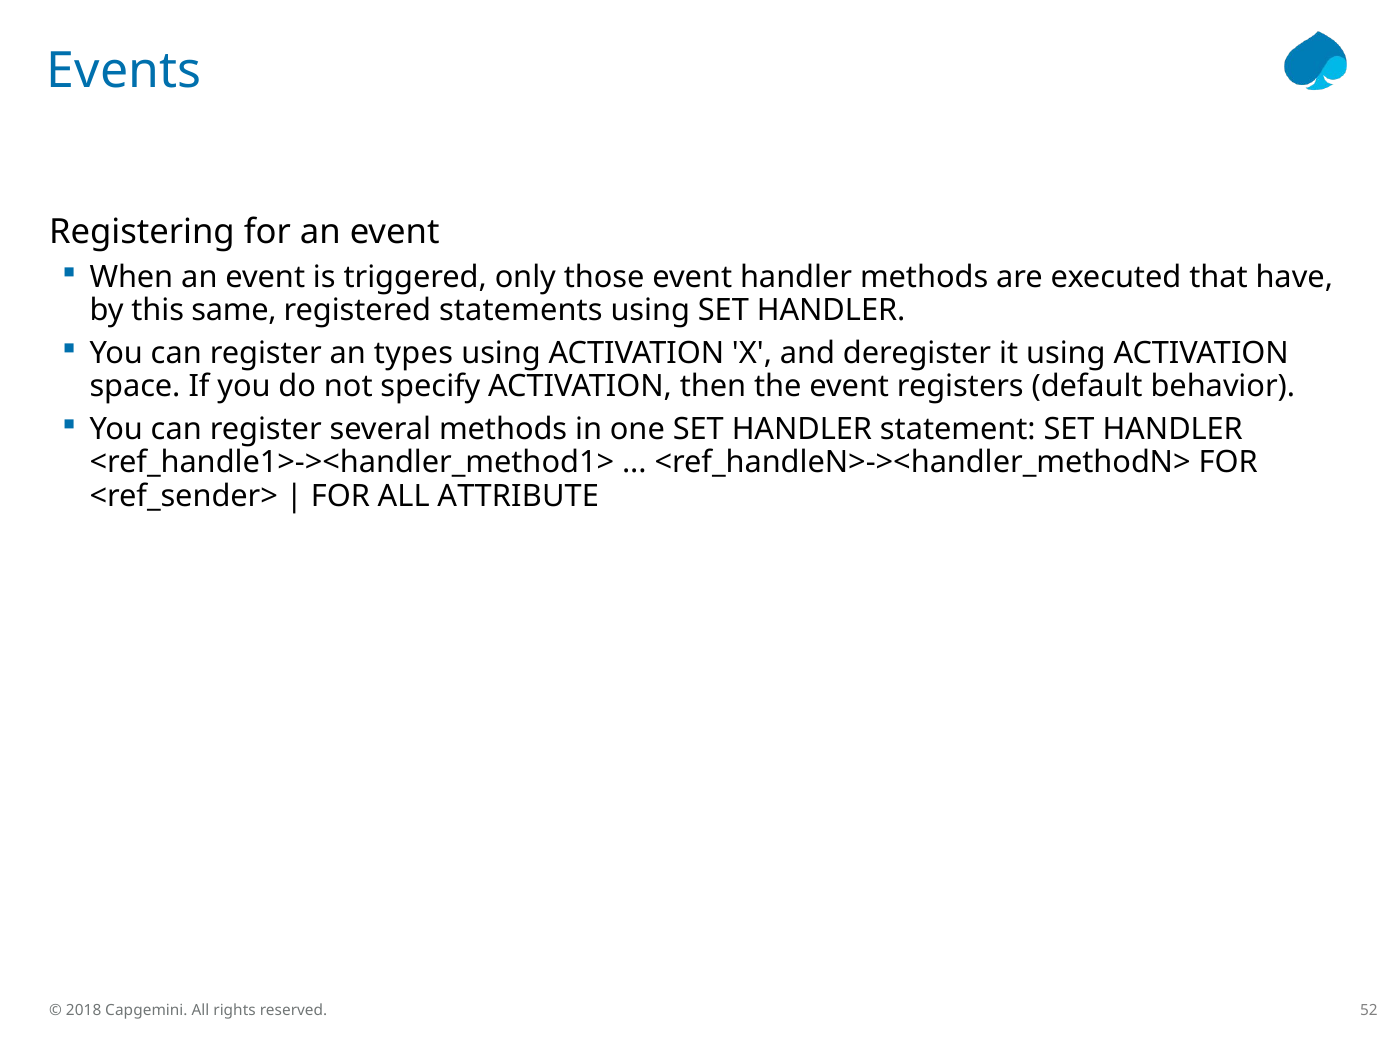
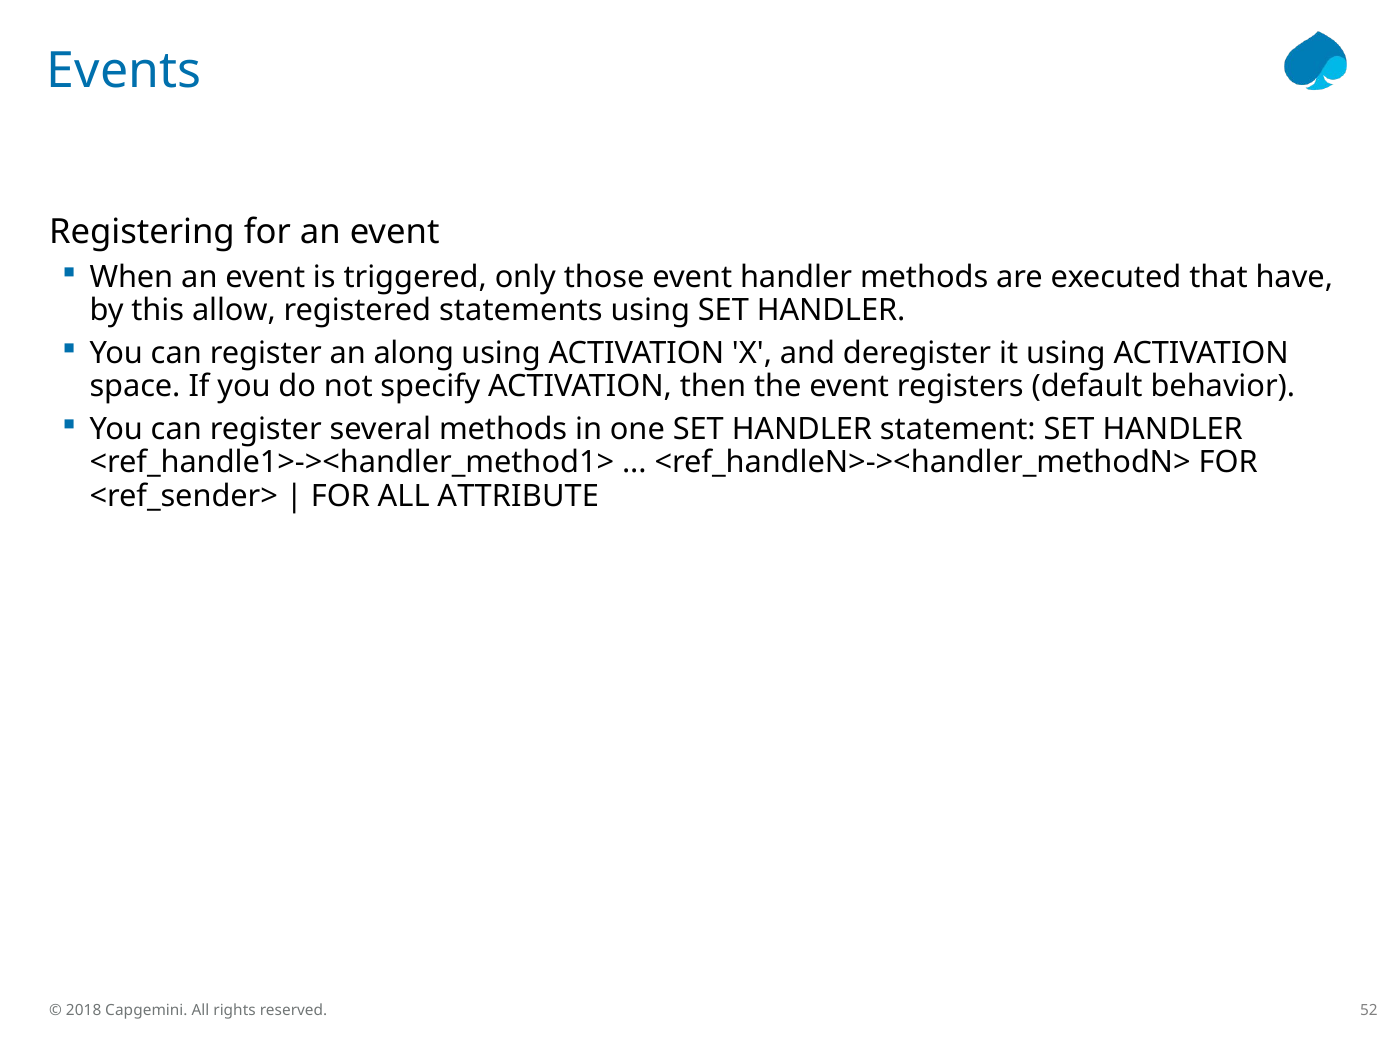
same: same -> allow (234, 311)
types: types -> along (414, 354)
